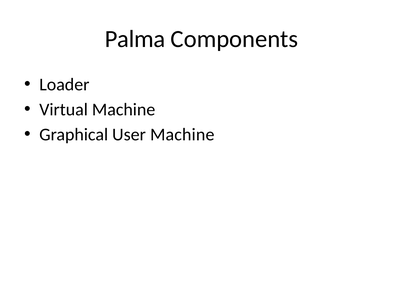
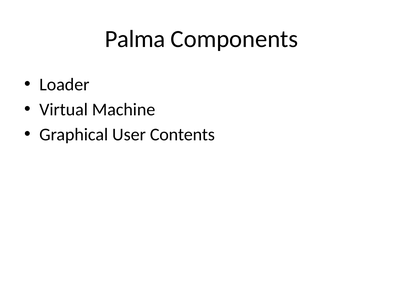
User Machine: Machine -> Contents (182, 135)
